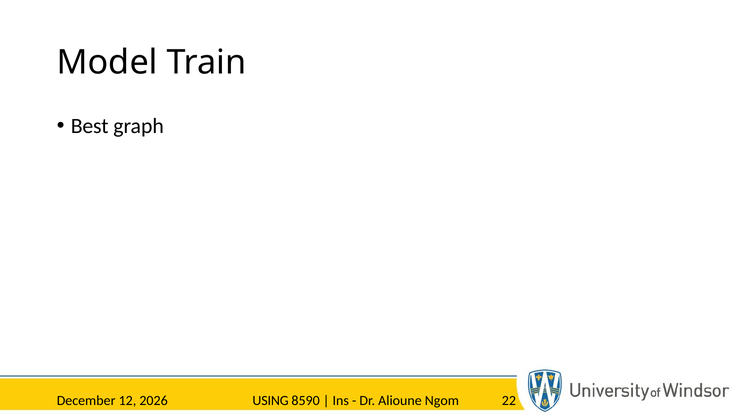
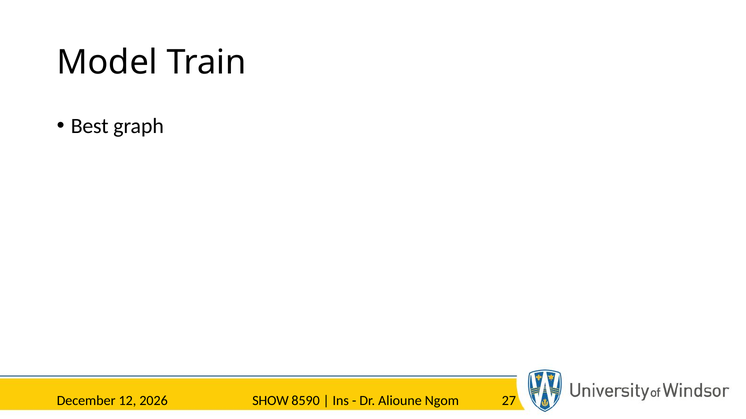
USING: USING -> SHOW (271, 401)
22: 22 -> 27 (509, 401)
